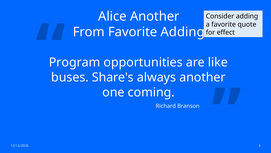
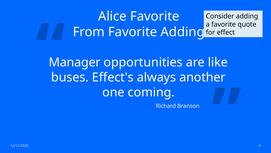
Alice Another: Another -> Favorite (155, 16)
Program: Program -> Manager (75, 62)
Share's: Share's -> Effect's (113, 77)
